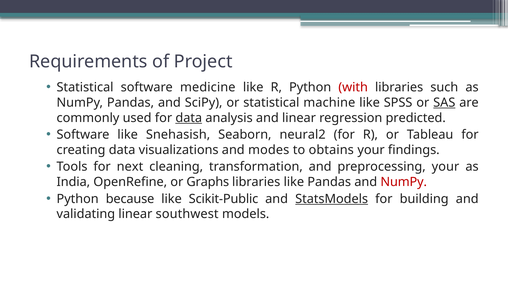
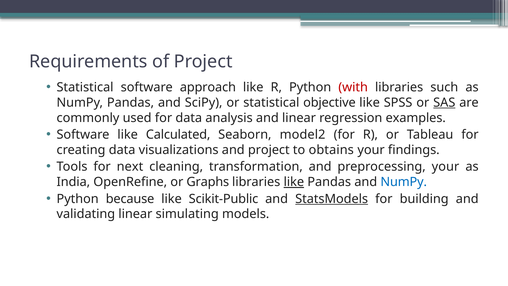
medicine: medicine -> approach (208, 87)
machine: machine -> objective (329, 102)
data underline: present -> none (189, 118)
predicted: predicted -> examples (416, 118)
Snehasish: Snehasish -> Calculated (178, 135)
neural2: neural2 -> model2 (303, 135)
and modes: modes -> project (269, 150)
like underline: none -> present (294, 182)
NumPy colour: red -> blue (404, 182)
southwest: southwest -> simulating (187, 214)
